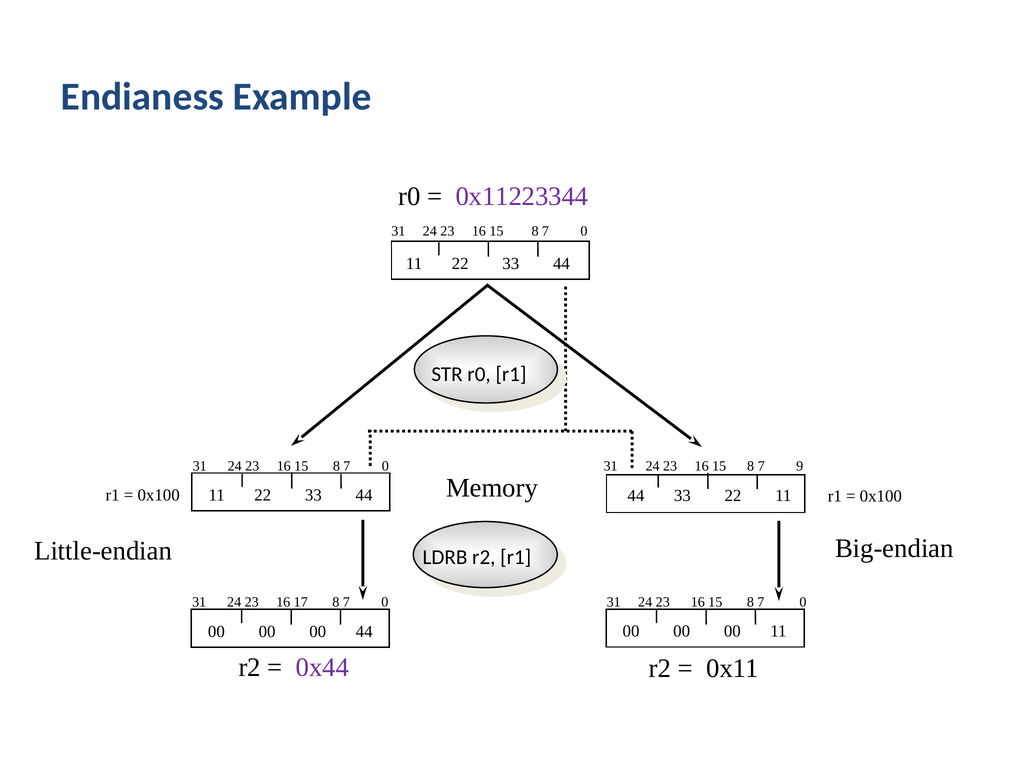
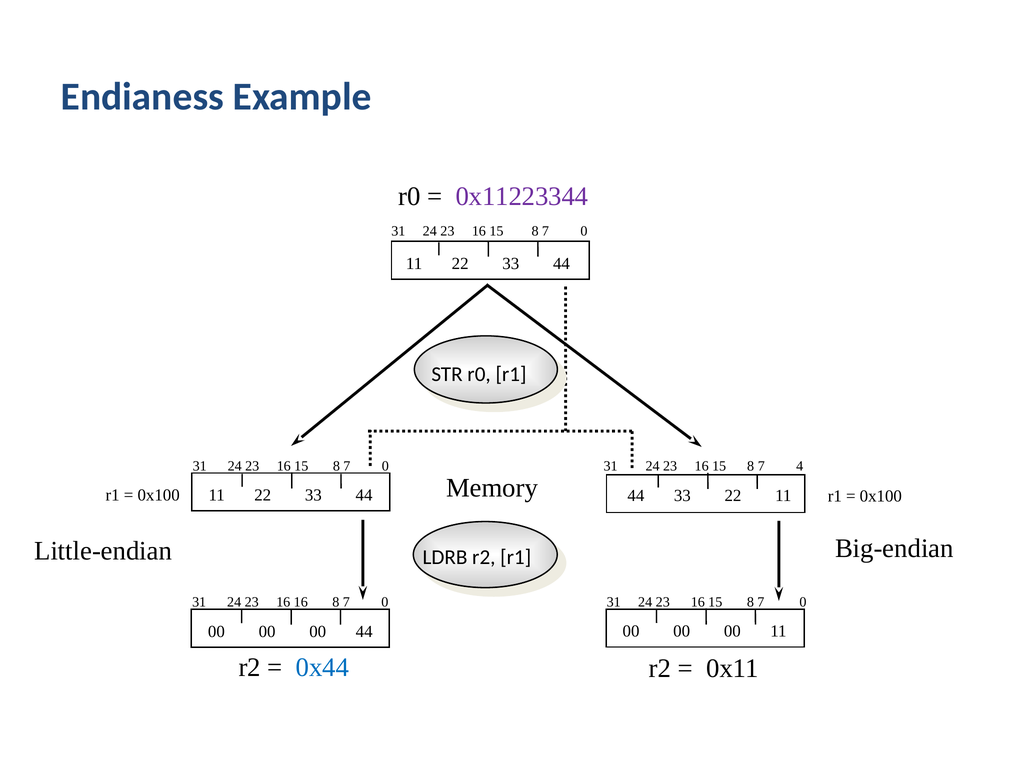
9: 9 -> 4 (800, 466)
16 17: 17 -> 16 (301, 602)
0x44 colour: purple -> blue (322, 668)
